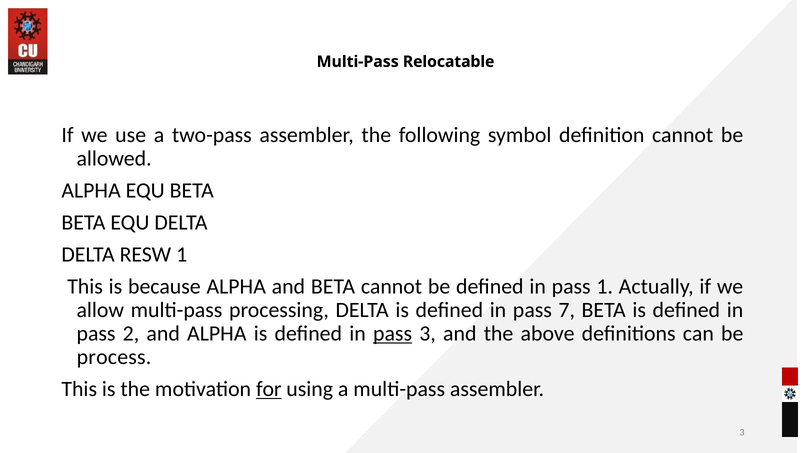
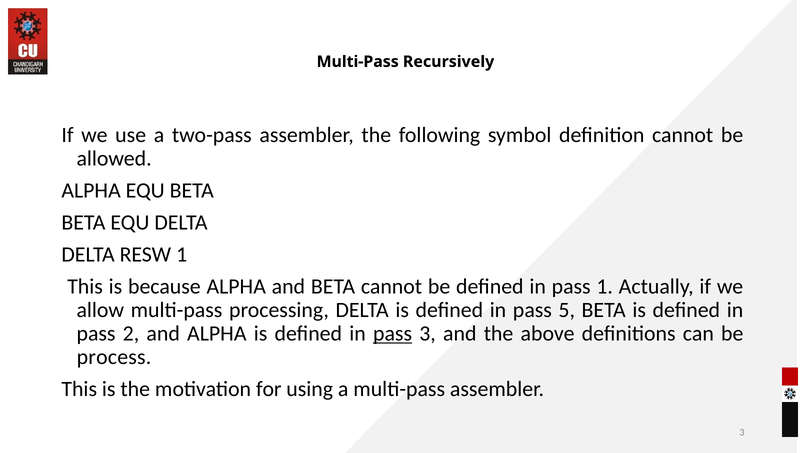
Relocatable: Relocatable -> Recursively (449, 62)
7: 7 -> 5 (567, 310)
for underline: present -> none (269, 389)
